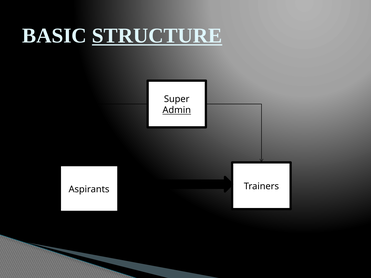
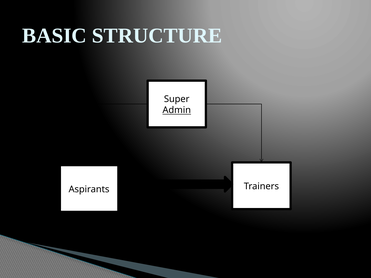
STRUCTURE underline: present -> none (157, 36)
